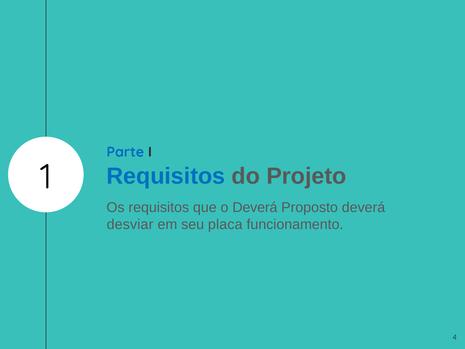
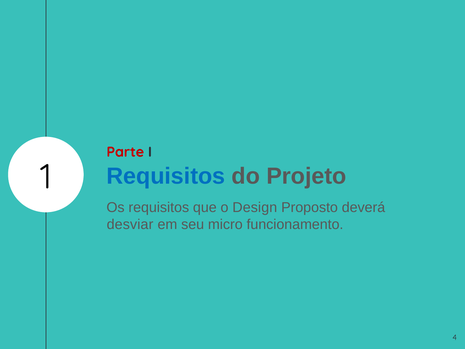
Parte colour: blue -> red (125, 152)
o Deverá: Deverá -> Design (255, 207)
placa: placa -> micro (225, 224)
